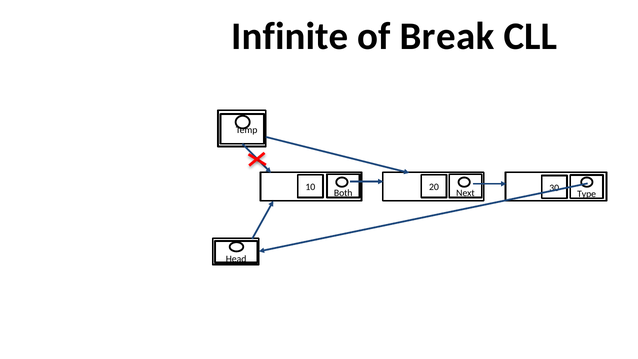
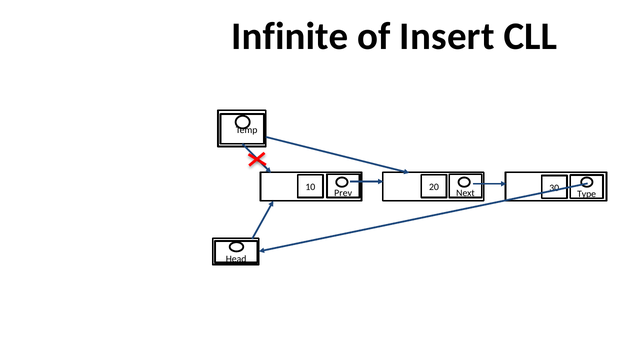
Break: Break -> Insert (447, 37)
Both: Both -> Prev (343, 193)
